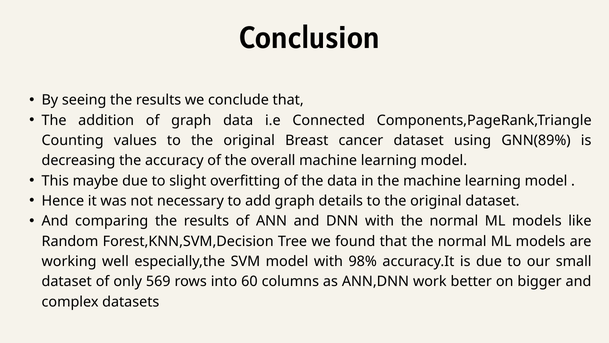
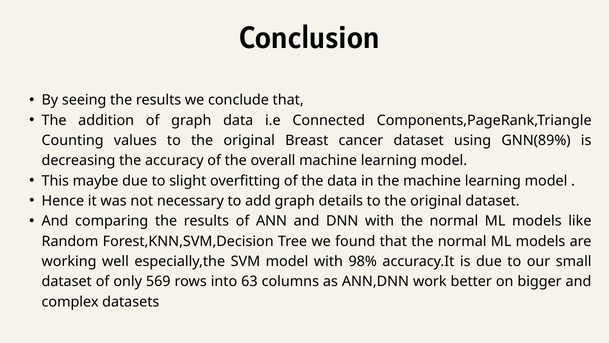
60: 60 -> 63 (249, 281)
